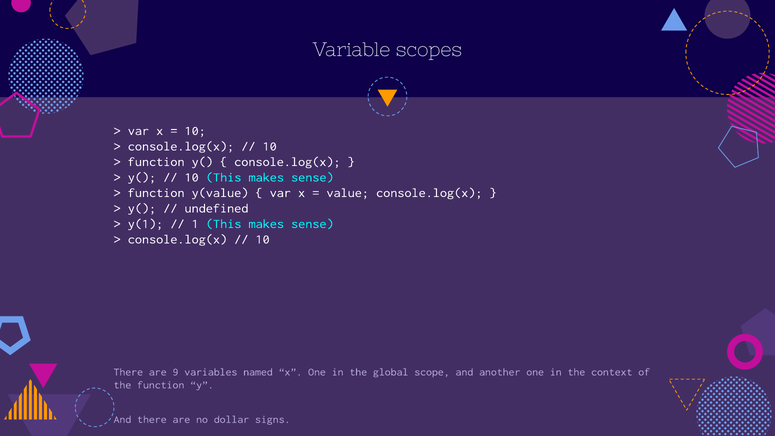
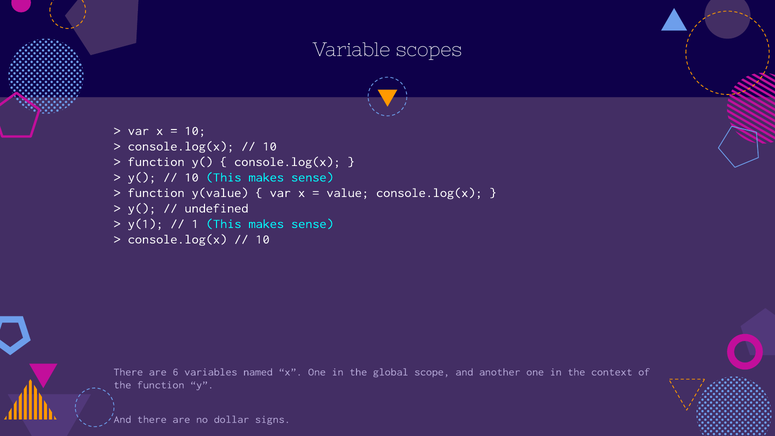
9: 9 -> 6 (175, 372)
